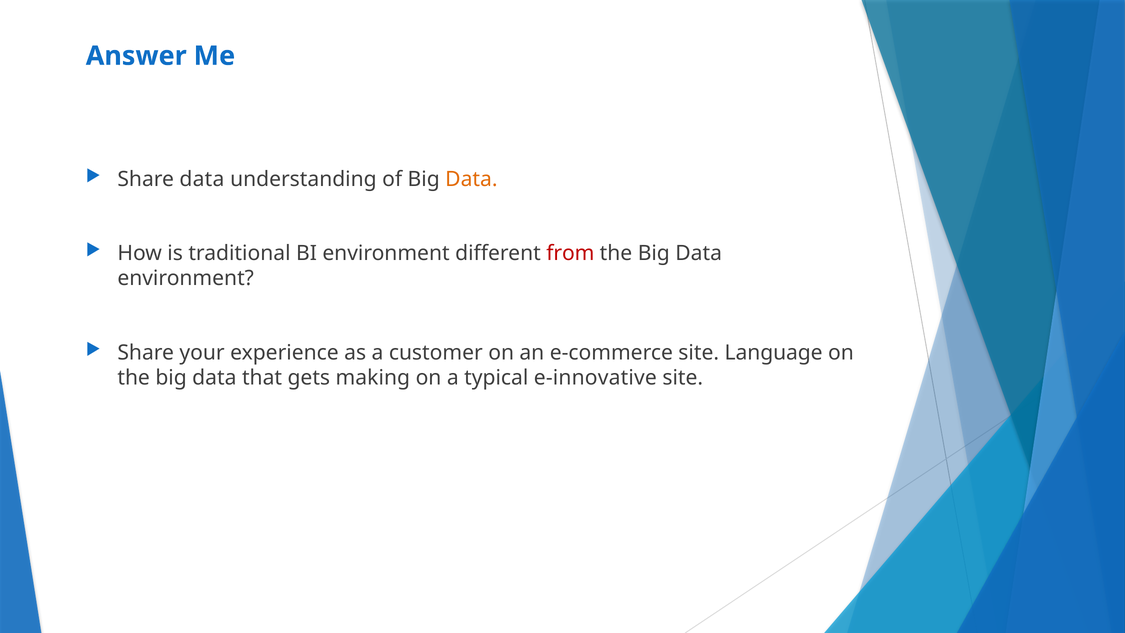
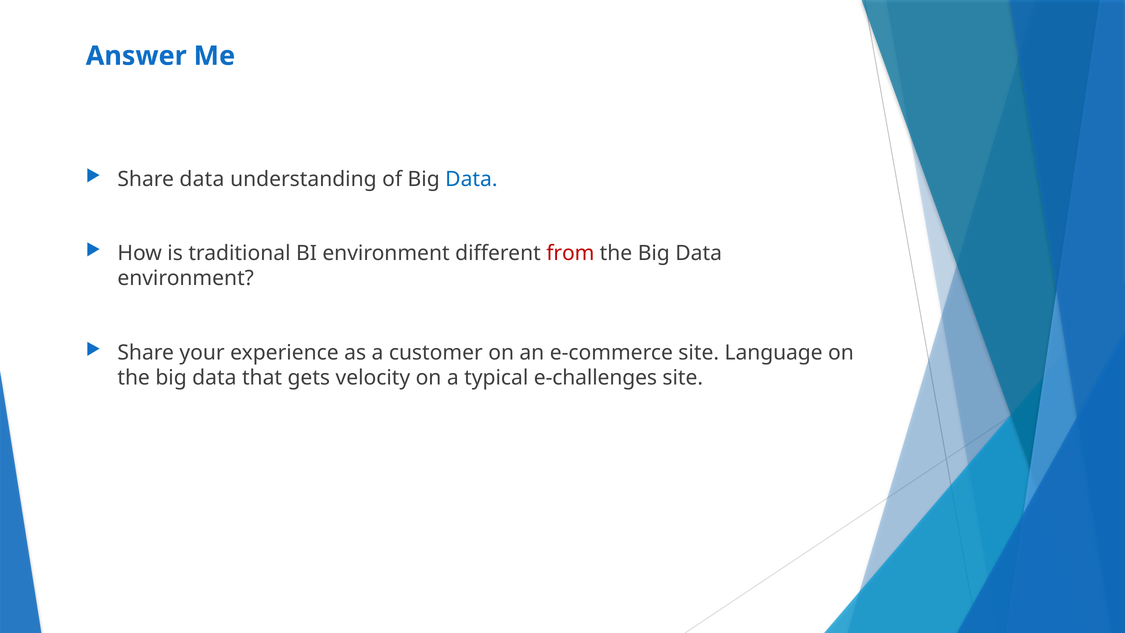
Data colour: orange -> blue (471, 179)
making: making -> velocity (373, 378)
e-innovative: e-innovative -> e-challenges (595, 378)
